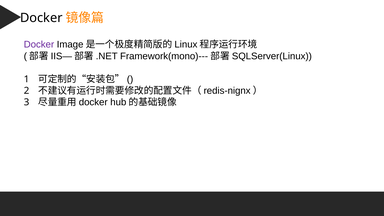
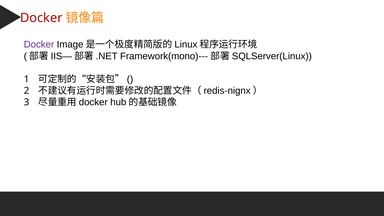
Docker colour: black -> red (41, 18)
